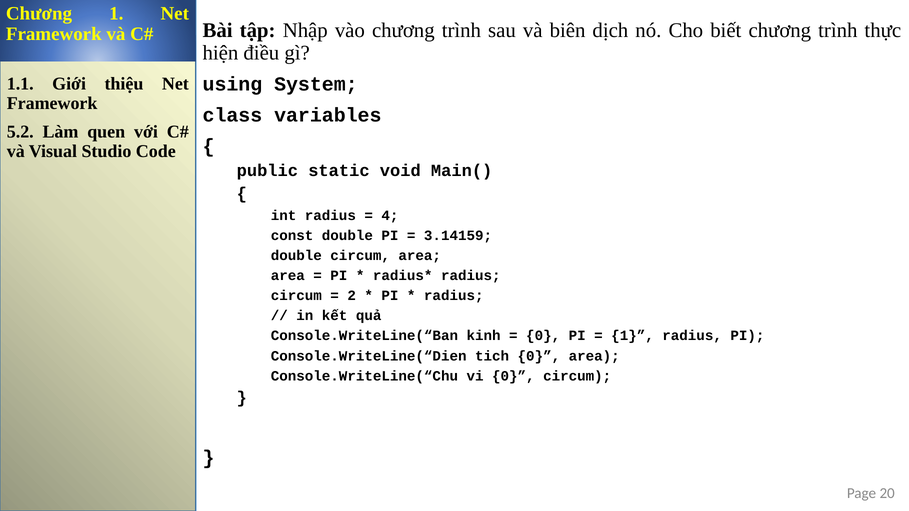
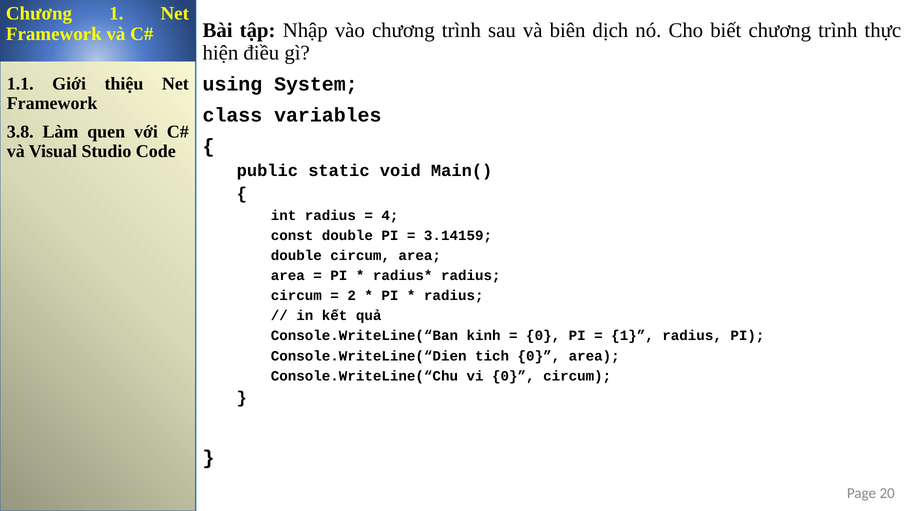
5.2: 5.2 -> 3.8 (20, 132)
